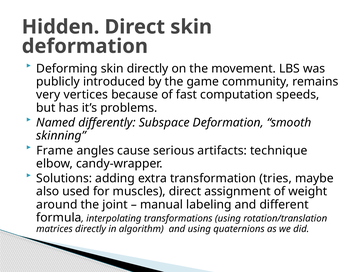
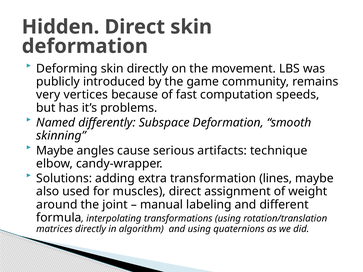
Frame: Frame -> Maybe (55, 151)
tries: tries -> lines (276, 179)
